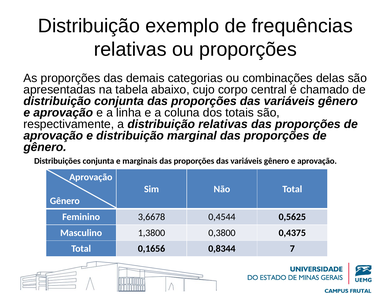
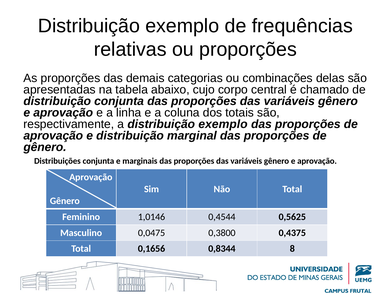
a distribuição relativas: relativas -> exemplo (223, 124)
3,6678: 3,6678 -> 1,0146 (152, 216)
1,3800: 1,3800 -> 0,0475 (152, 232)
7: 7 -> 8 (292, 248)
